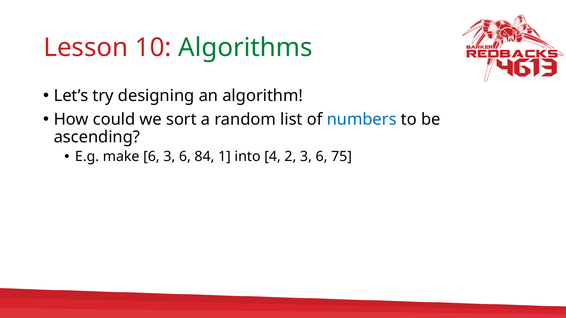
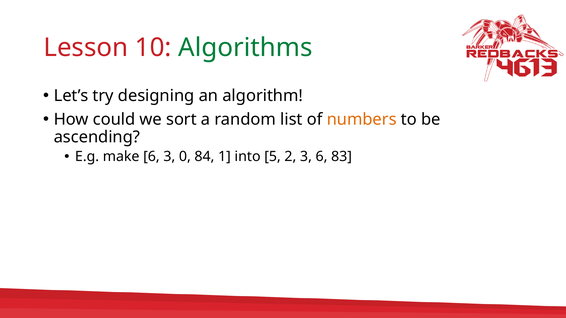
numbers colour: blue -> orange (362, 119)
6 3 6: 6 -> 0 (185, 157)
4: 4 -> 5 (273, 157)
75: 75 -> 83 (342, 157)
